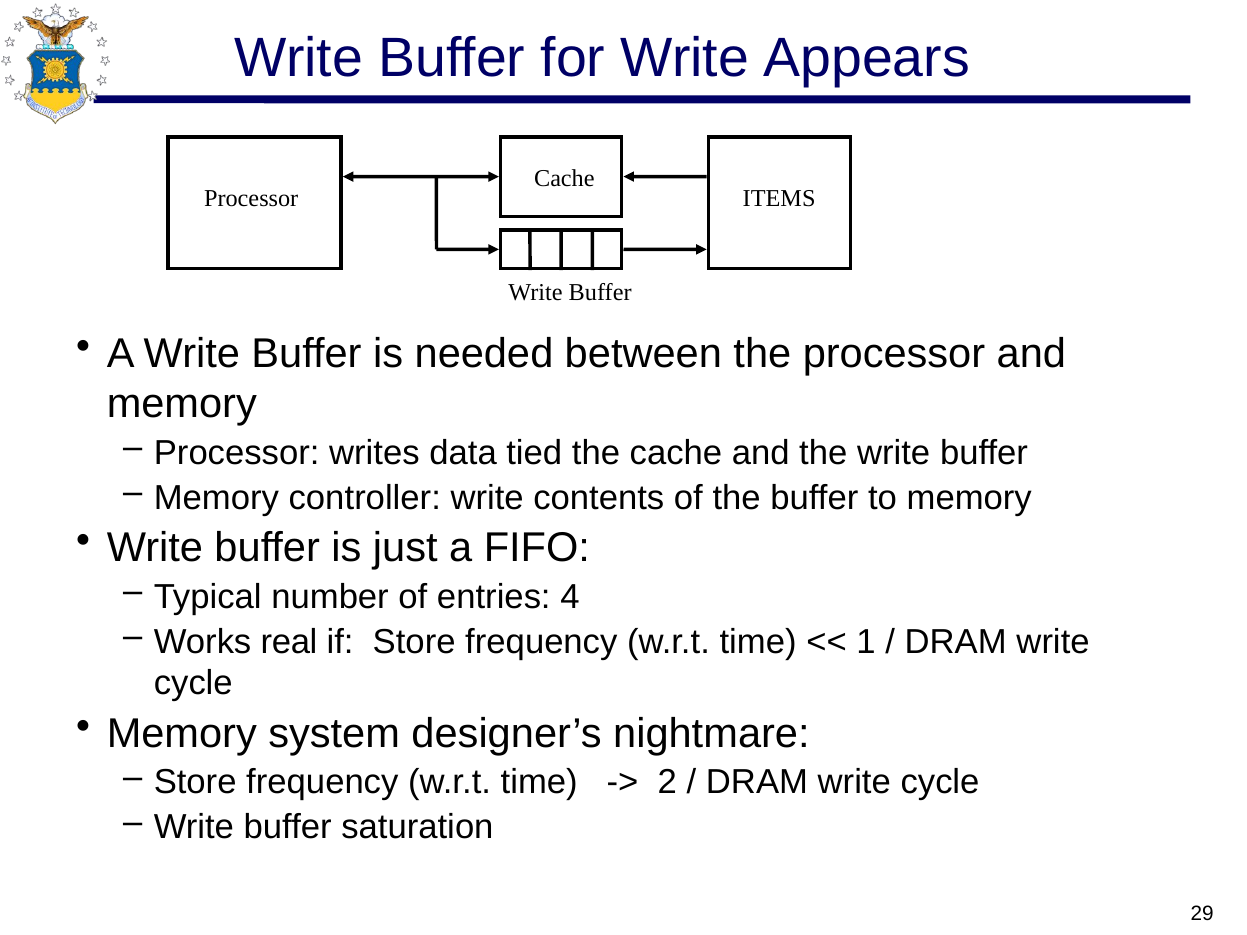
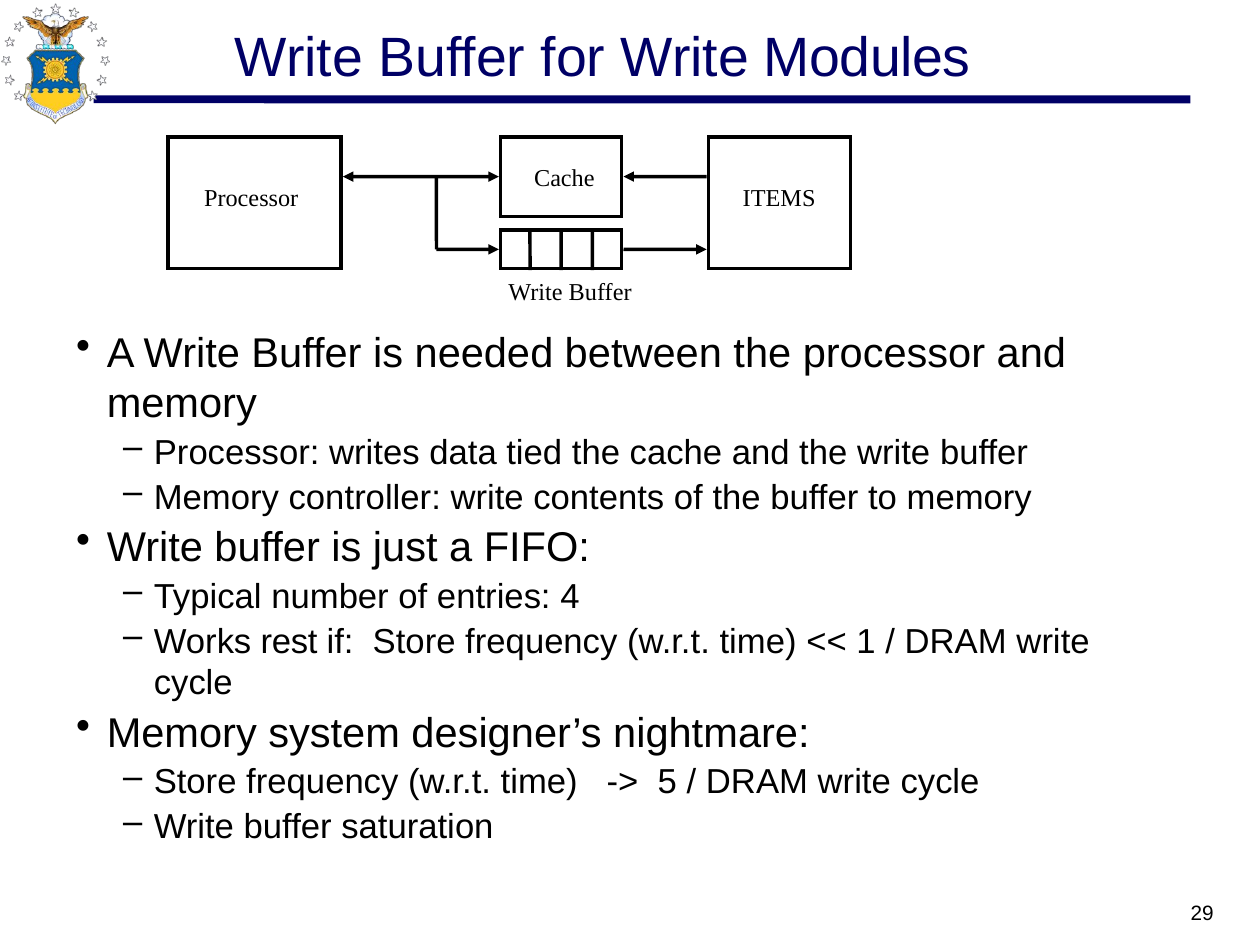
Appears: Appears -> Modules (867, 58)
real: real -> rest (289, 642)
2: 2 -> 5 (667, 783)
